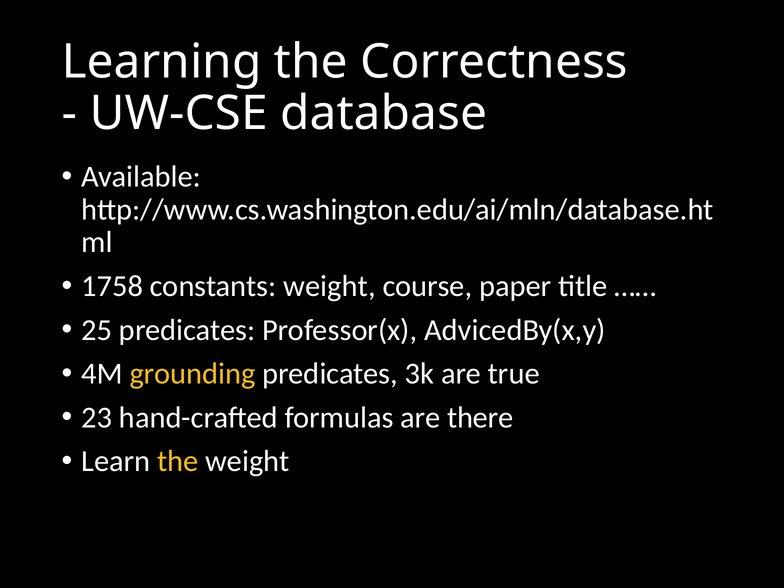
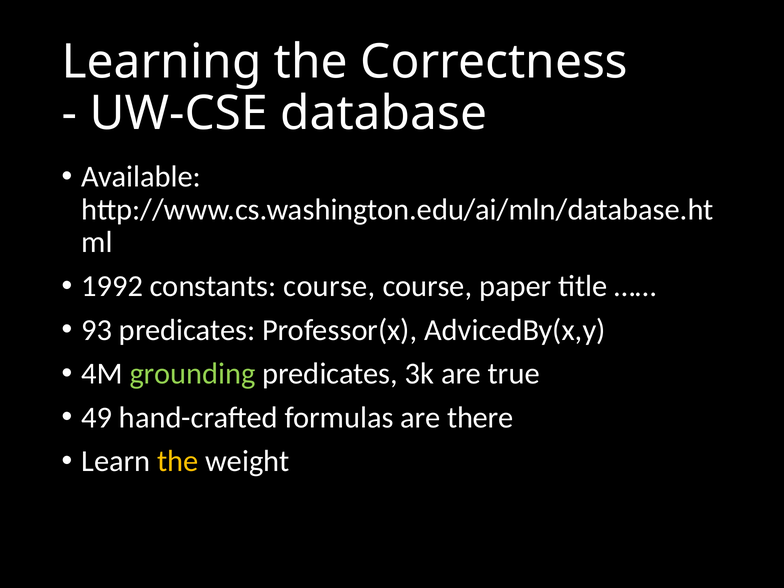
1758: 1758 -> 1992 (112, 286)
constants weight: weight -> course (329, 286)
25: 25 -> 93 (97, 330)
grounding colour: yellow -> light green (192, 374)
23: 23 -> 49 (97, 417)
